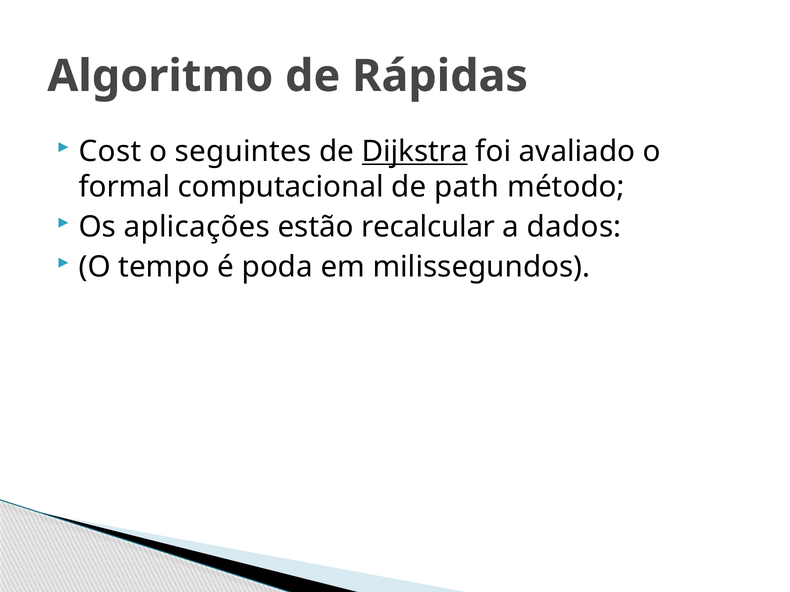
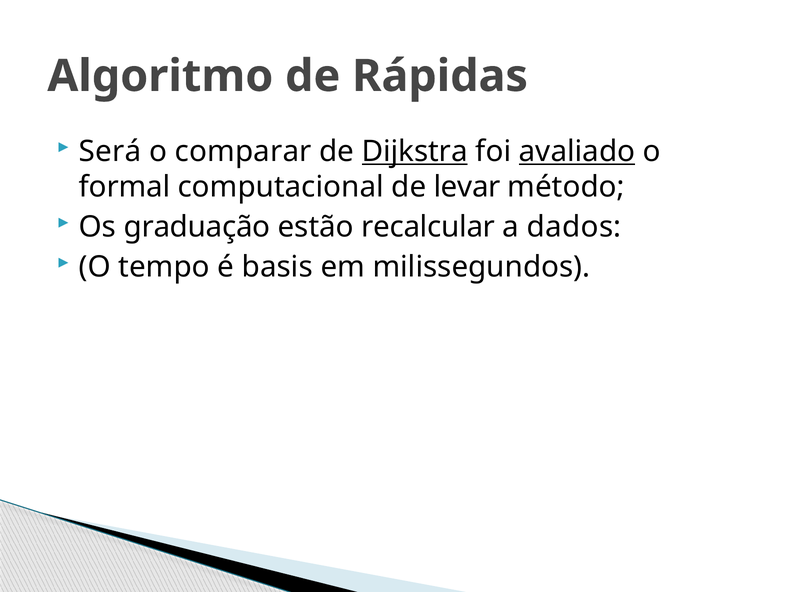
Cost: Cost -> Será (110, 152)
seguintes: seguintes -> comparar (243, 152)
avaliado underline: none -> present (577, 152)
path: path -> levar (467, 187)
aplicações: aplicações -> graduação (197, 227)
poda: poda -> basis (277, 267)
